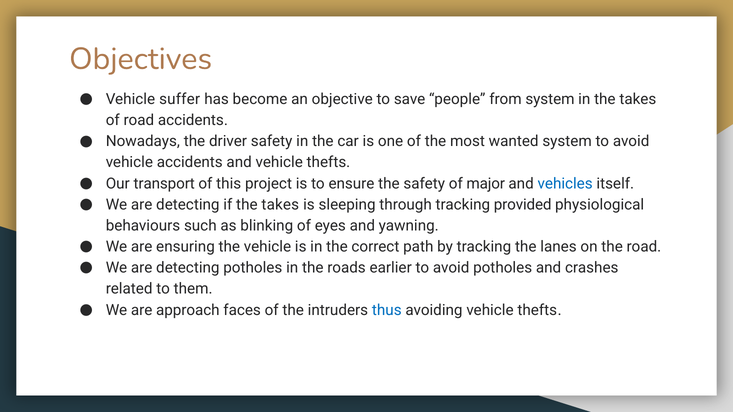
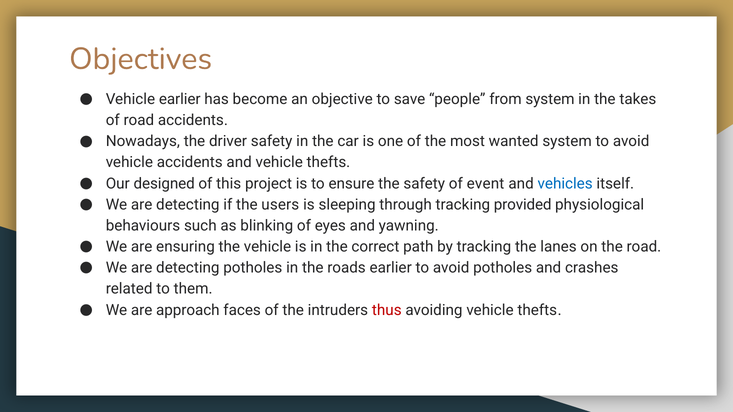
Vehicle suffer: suffer -> earlier (180, 99)
transport: transport -> designed (164, 184)
major: major -> event (486, 184)
if the takes: takes -> users (280, 205)
thus colour: blue -> red (387, 311)
